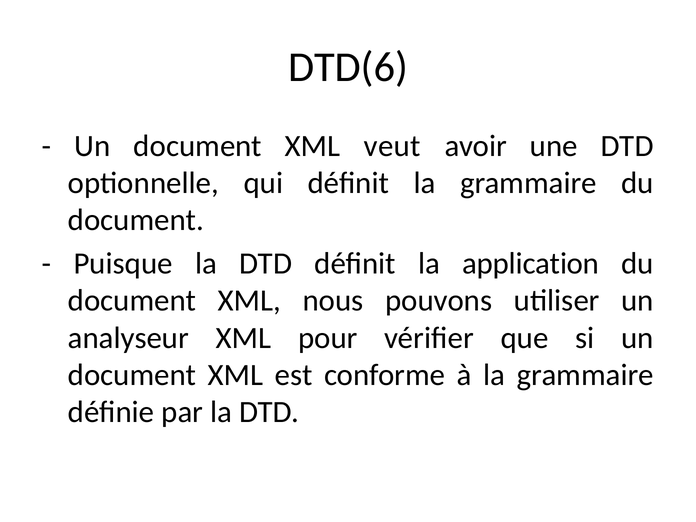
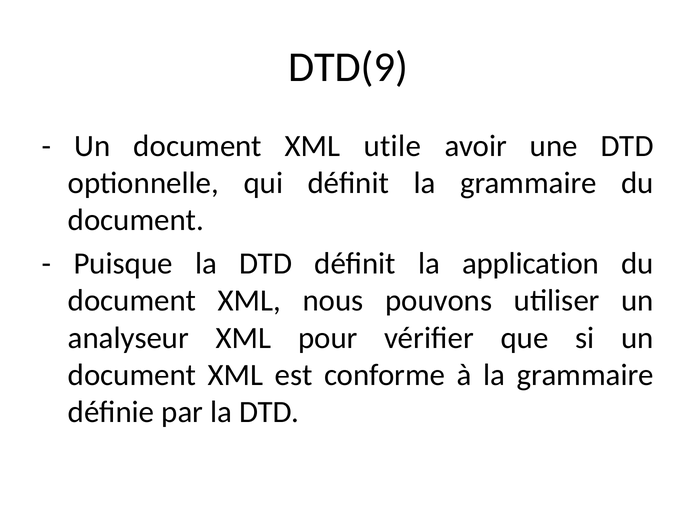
DTD(6: DTD(6 -> DTD(9 (348, 67)
veut: veut -> utile (392, 146)
